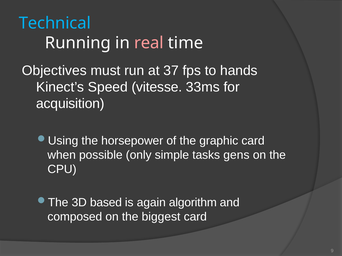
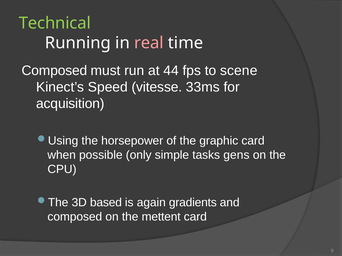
Technical colour: light blue -> light green (55, 23)
Objectives: Objectives -> Composed (54, 71)
37: 37 -> 44 (171, 71)
hands: hands -> scene (239, 71)
algorithm: algorithm -> gradients (193, 203)
biggest: biggest -> mettent (161, 217)
